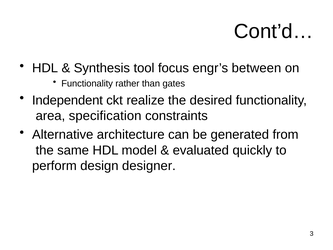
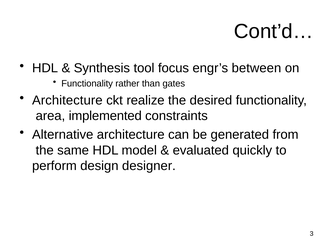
Independent: Independent -> Architecture (67, 100)
specification: specification -> implemented (105, 116)
